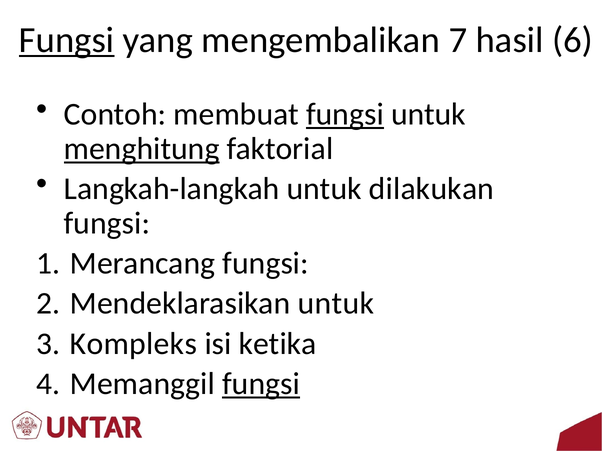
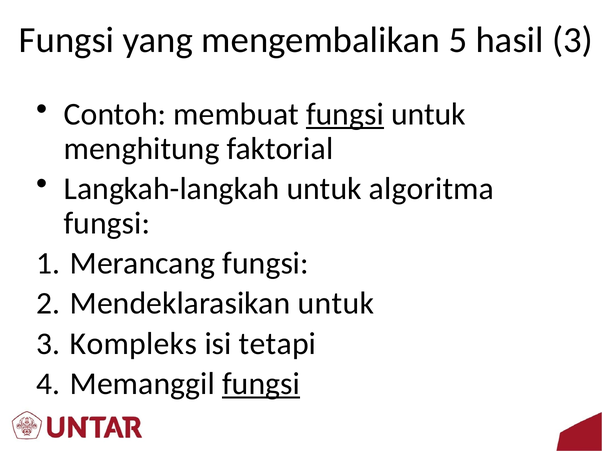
Fungsi underline: present -> none (67, 40)
7: 7 -> 5 (458, 40)
hasil 6: 6 -> 3 (573, 40)
menghitung underline: present -> none (142, 149)
dilakukan: dilakukan -> algoritma (431, 189)
ketika: ketika -> tetapi (278, 344)
